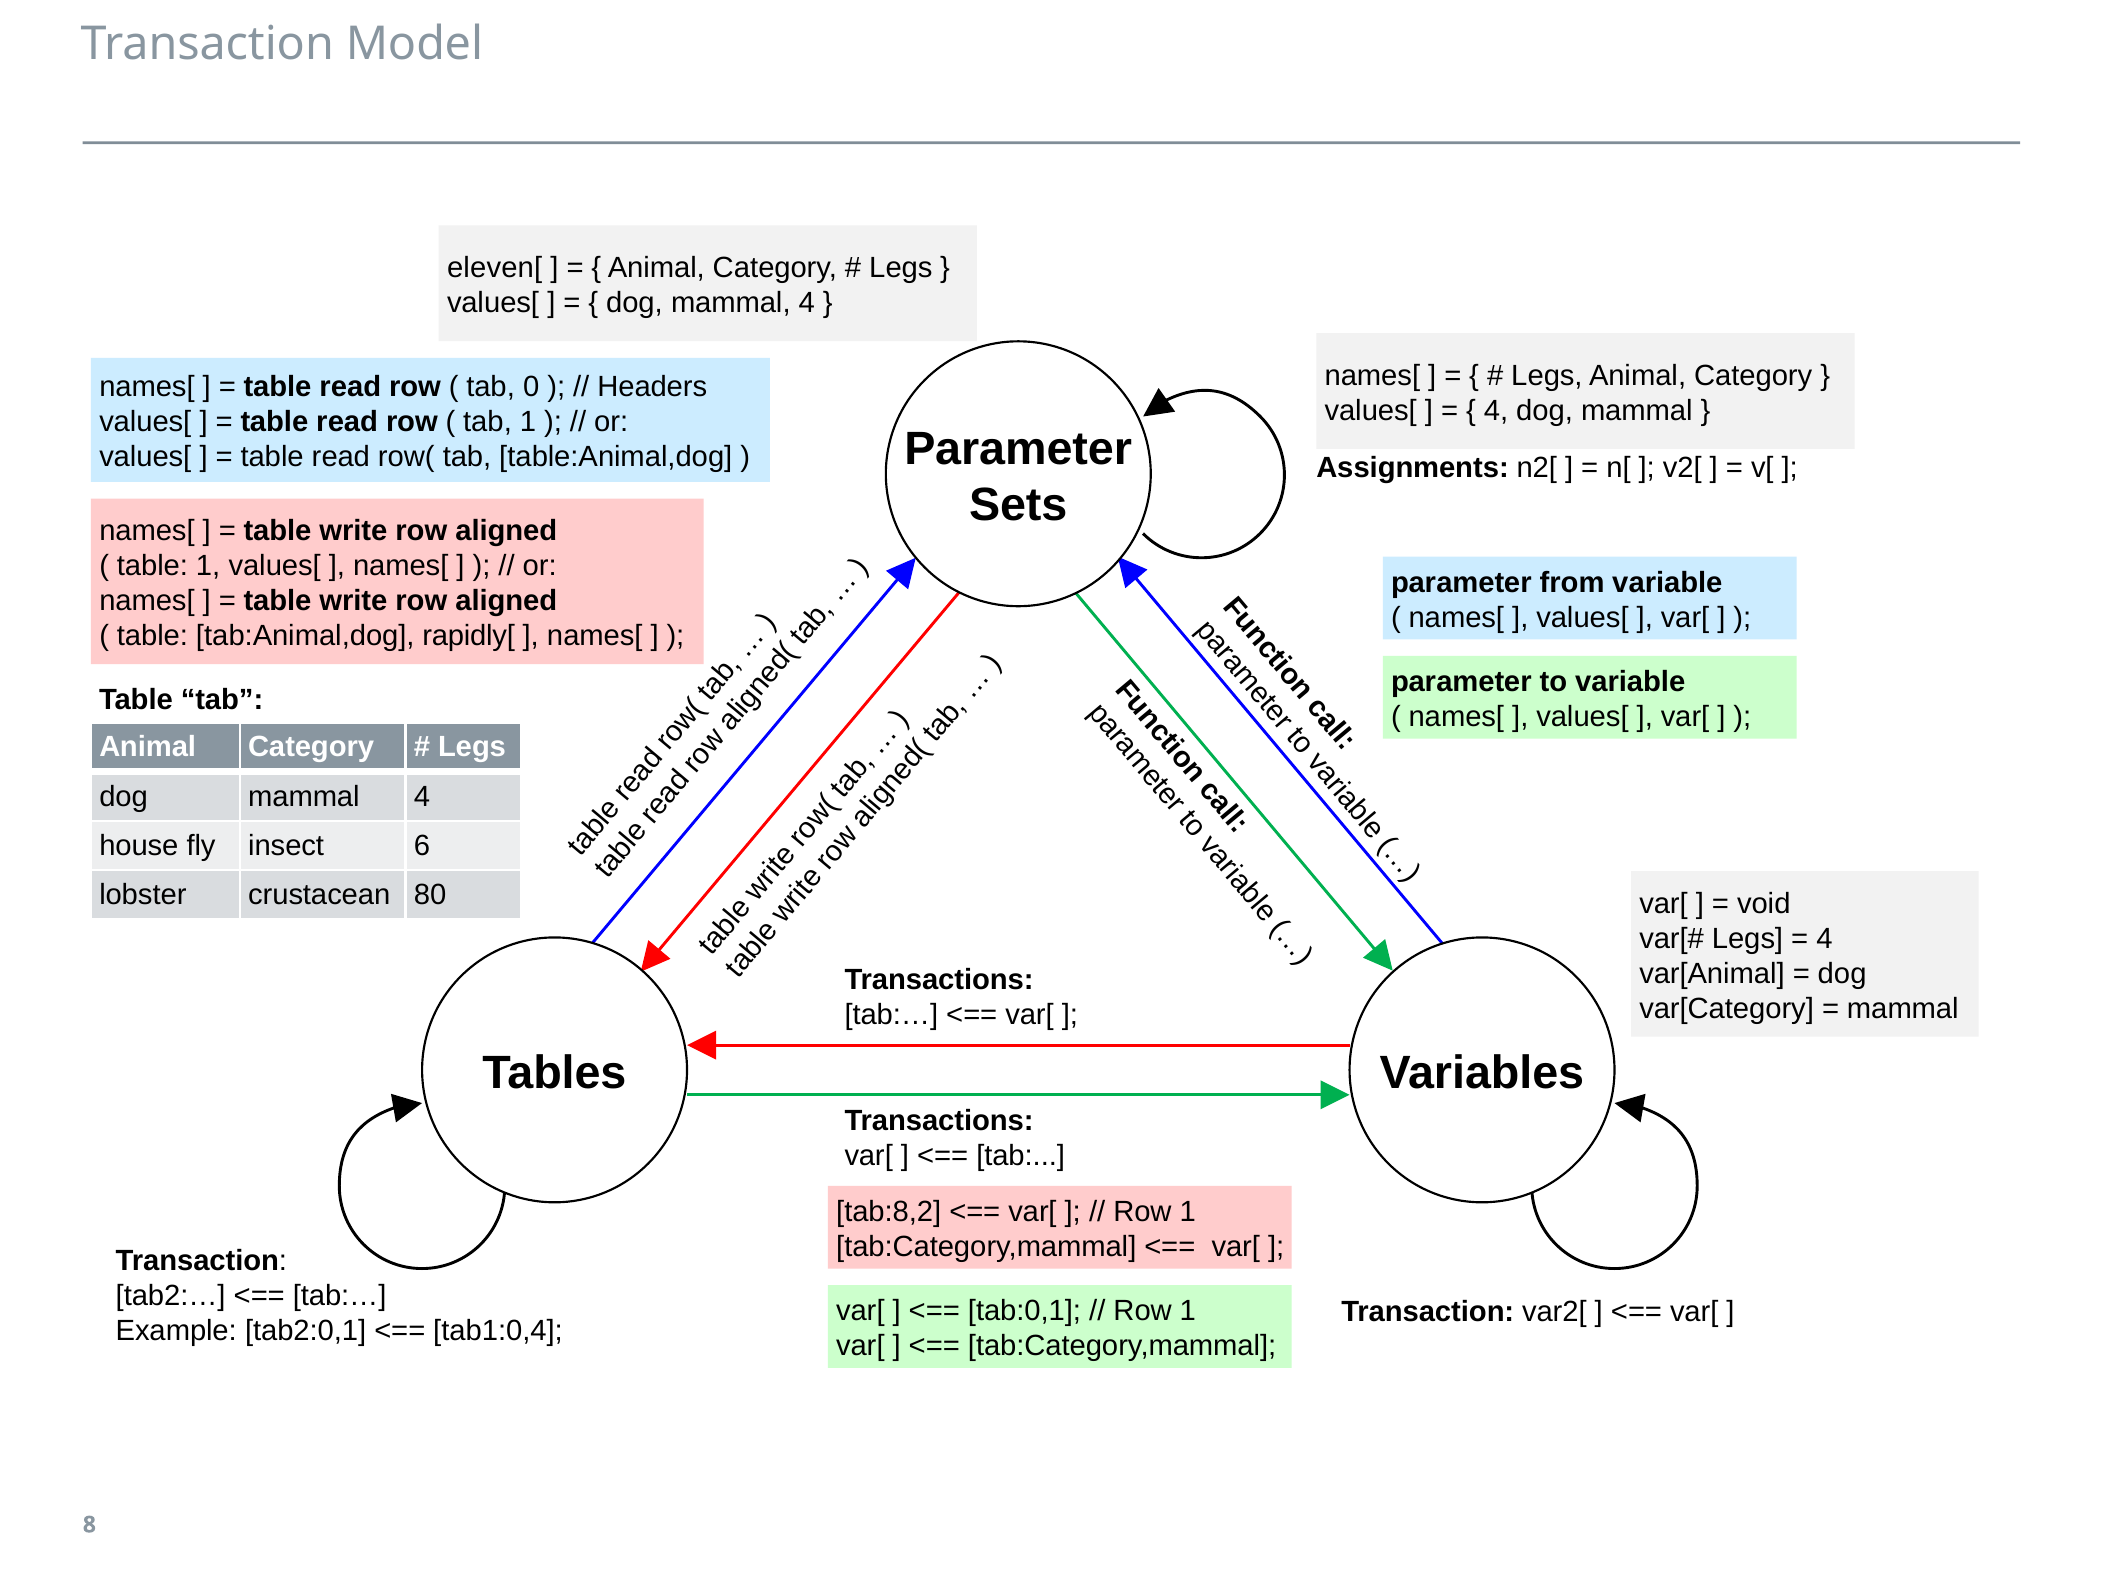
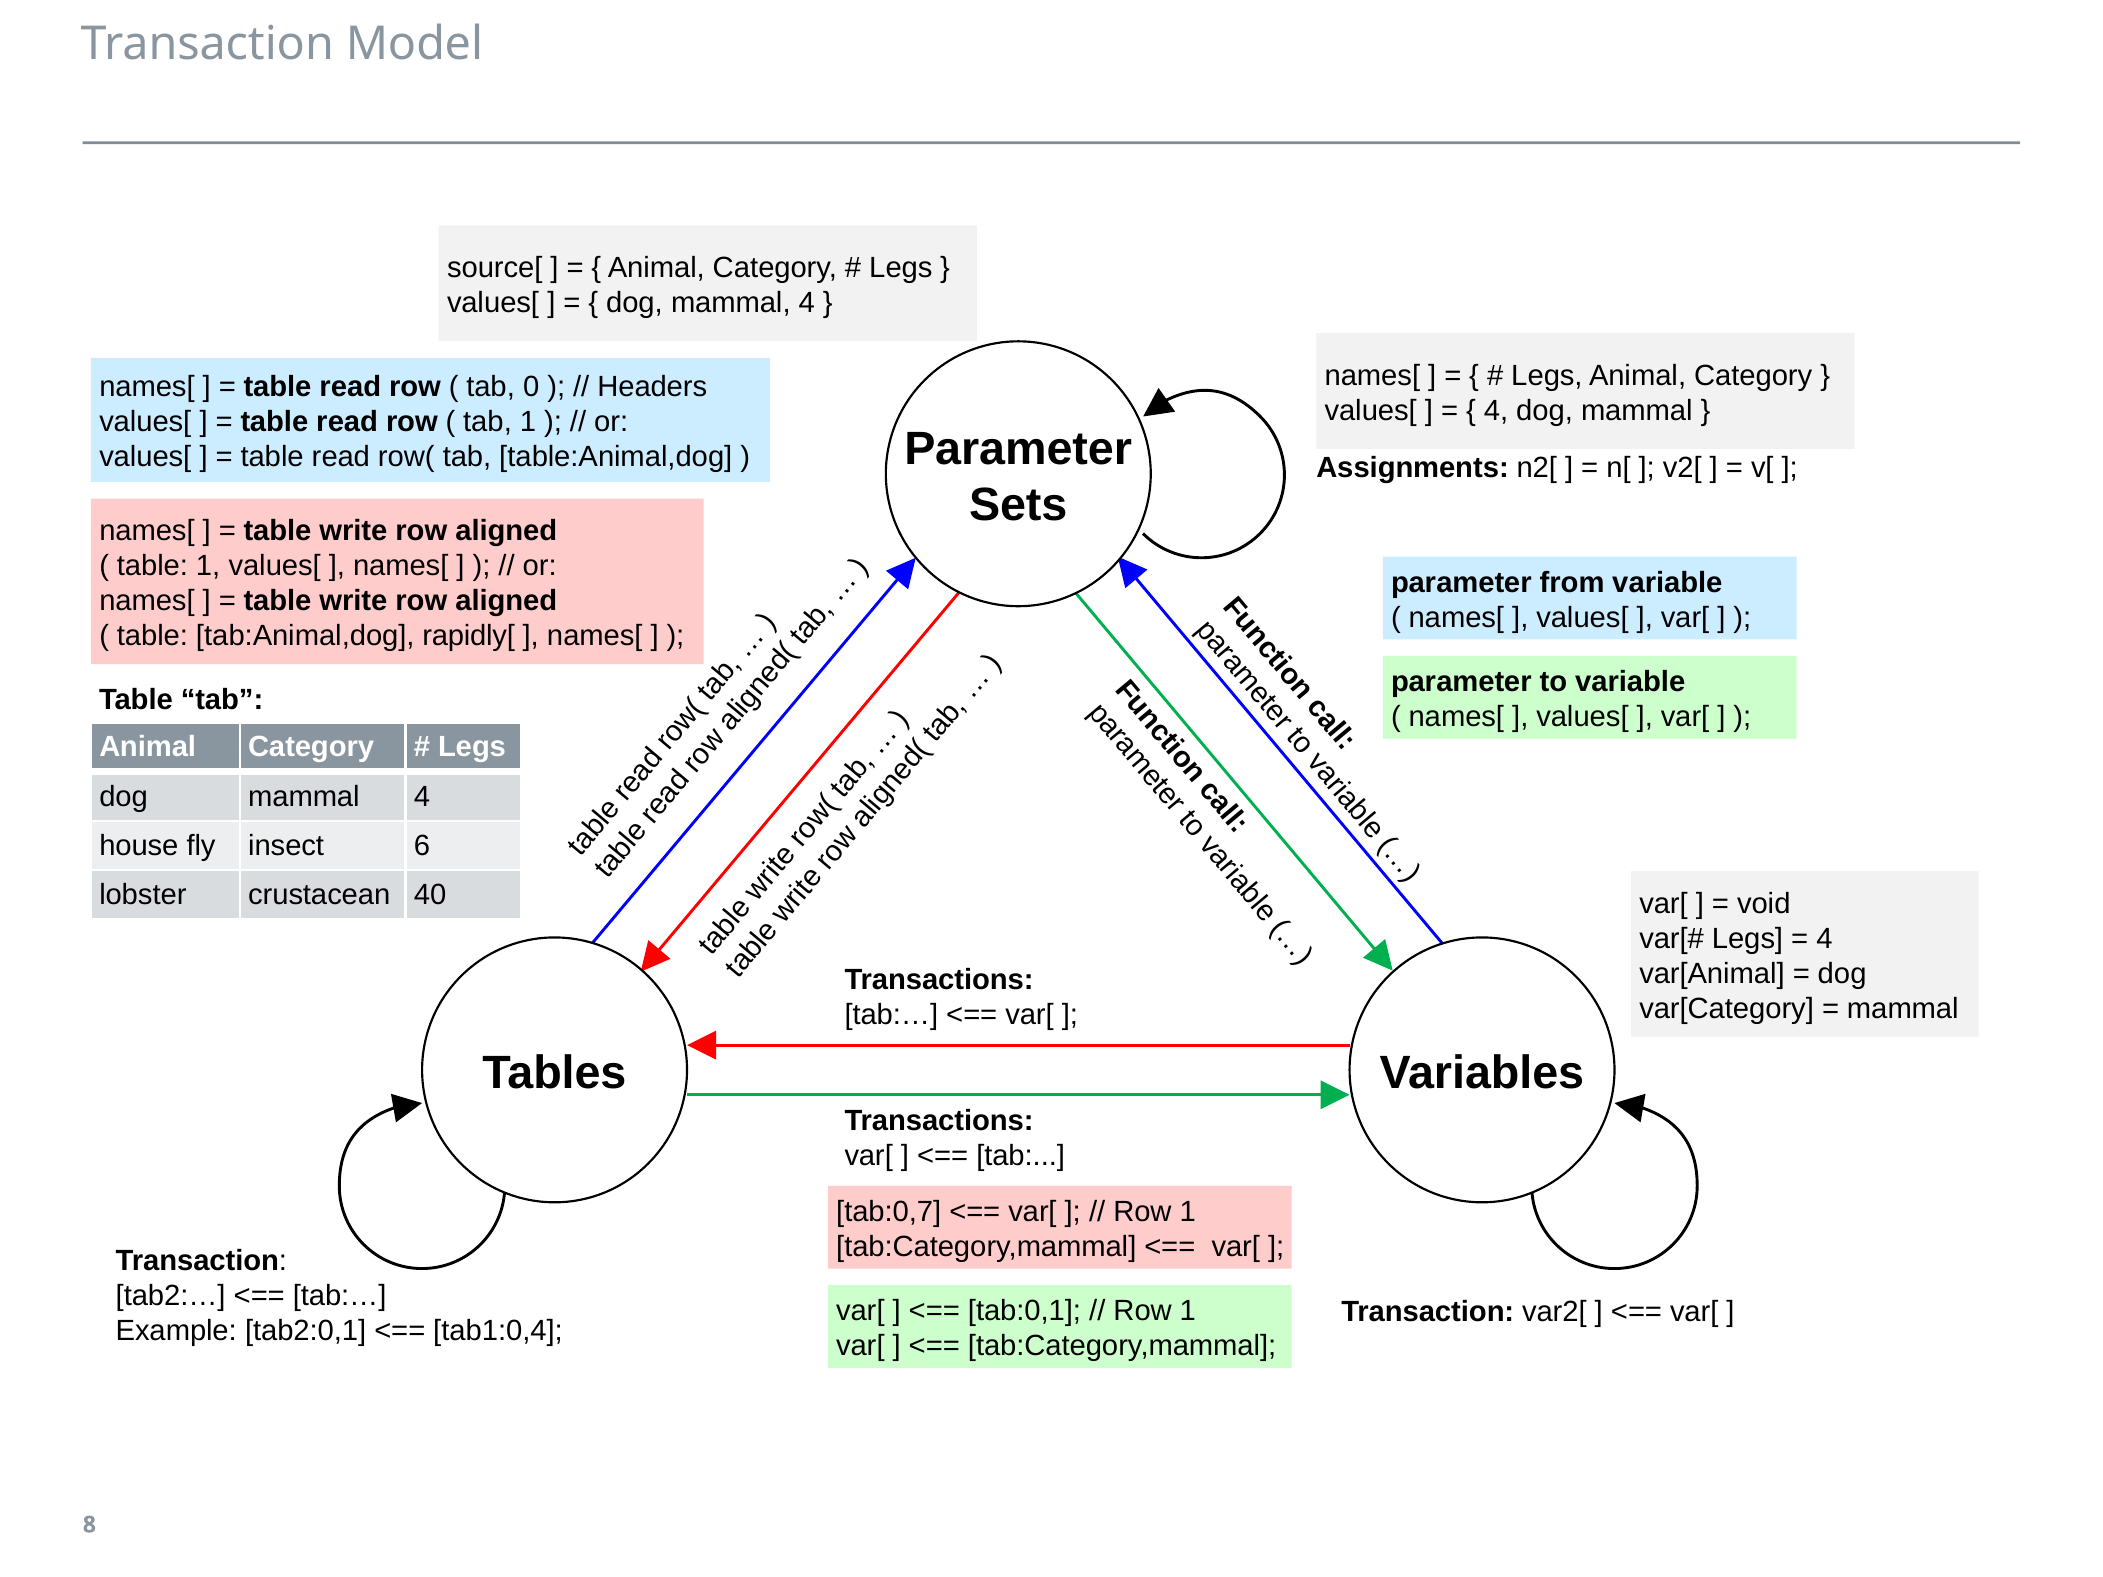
eleven[: eleven[ -> source[ (495, 268)
80: 80 -> 40 (430, 895)
tab:8,2: tab:8,2 -> tab:0,7 (889, 1212)
